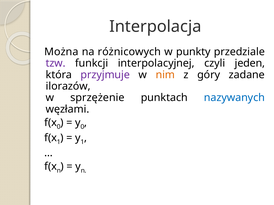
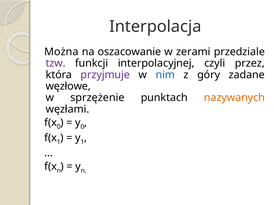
różnicowych: różnicowych -> oszacowanie (129, 52)
punkty: punkty -> zerami (193, 52)
jeden: jeden -> przez (250, 63)
nim colour: orange -> blue (165, 75)
ilorazów: ilorazów -> węzłowe (68, 86)
nazywanych colour: blue -> orange (234, 98)
